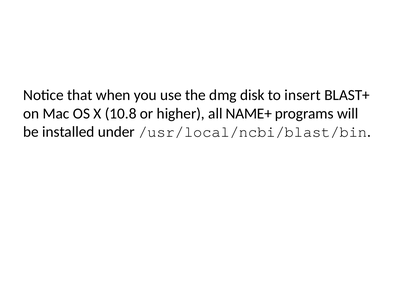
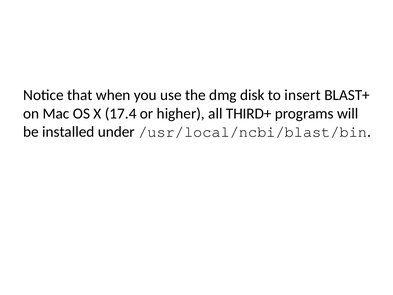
10.8: 10.8 -> 17.4 (121, 113)
NAME+: NAME+ -> THIRD+ (249, 113)
